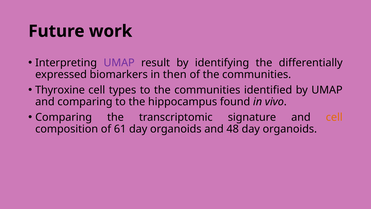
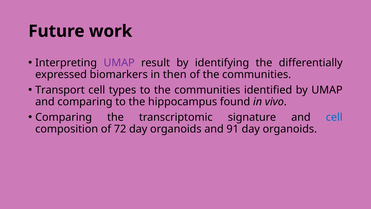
Thyroxine: Thyroxine -> Transport (60, 90)
cell colour: orange -> blue (334, 117)
61: 61 -> 72 (120, 129)
48: 48 -> 91 (233, 129)
